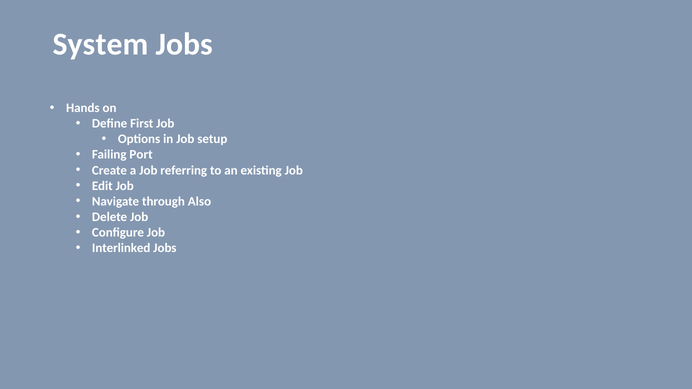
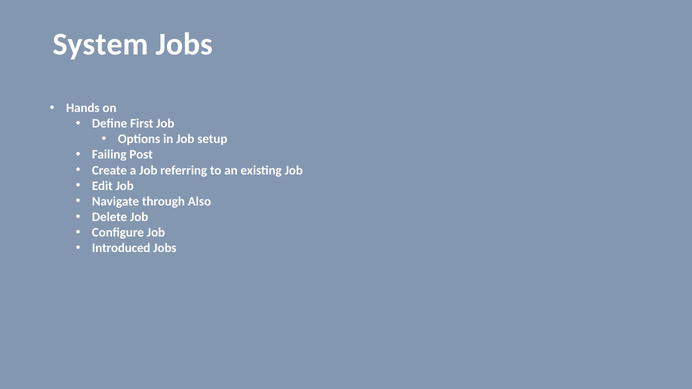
Port: Port -> Post (141, 155)
Interlinked: Interlinked -> Introduced (121, 248)
